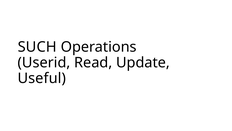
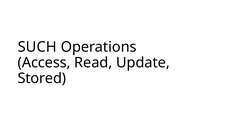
Userid: Userid -> Access (44, 62)
Useful: Useful -> Stored (42, 78)
